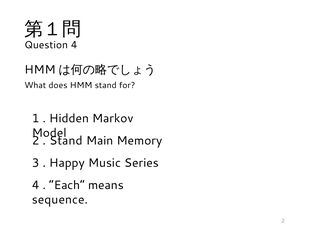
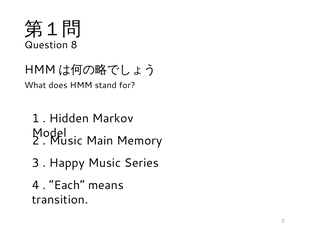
Question 4: 4 -> 8 (74, 45)
Stand: Stand -> Music (66, 140)
sequence: sequence -> transition (60, 199)
